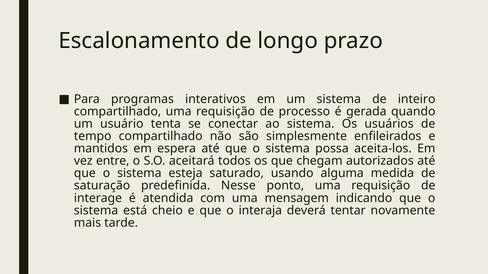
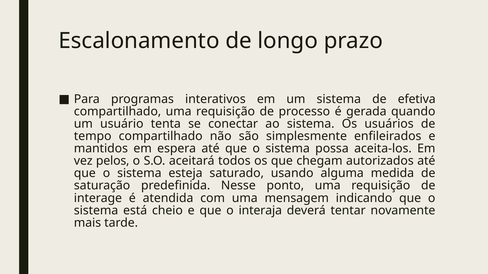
inteiro: inteiro -> efetiva (417, 99)
entre: entre -> pelos (113, 161)
